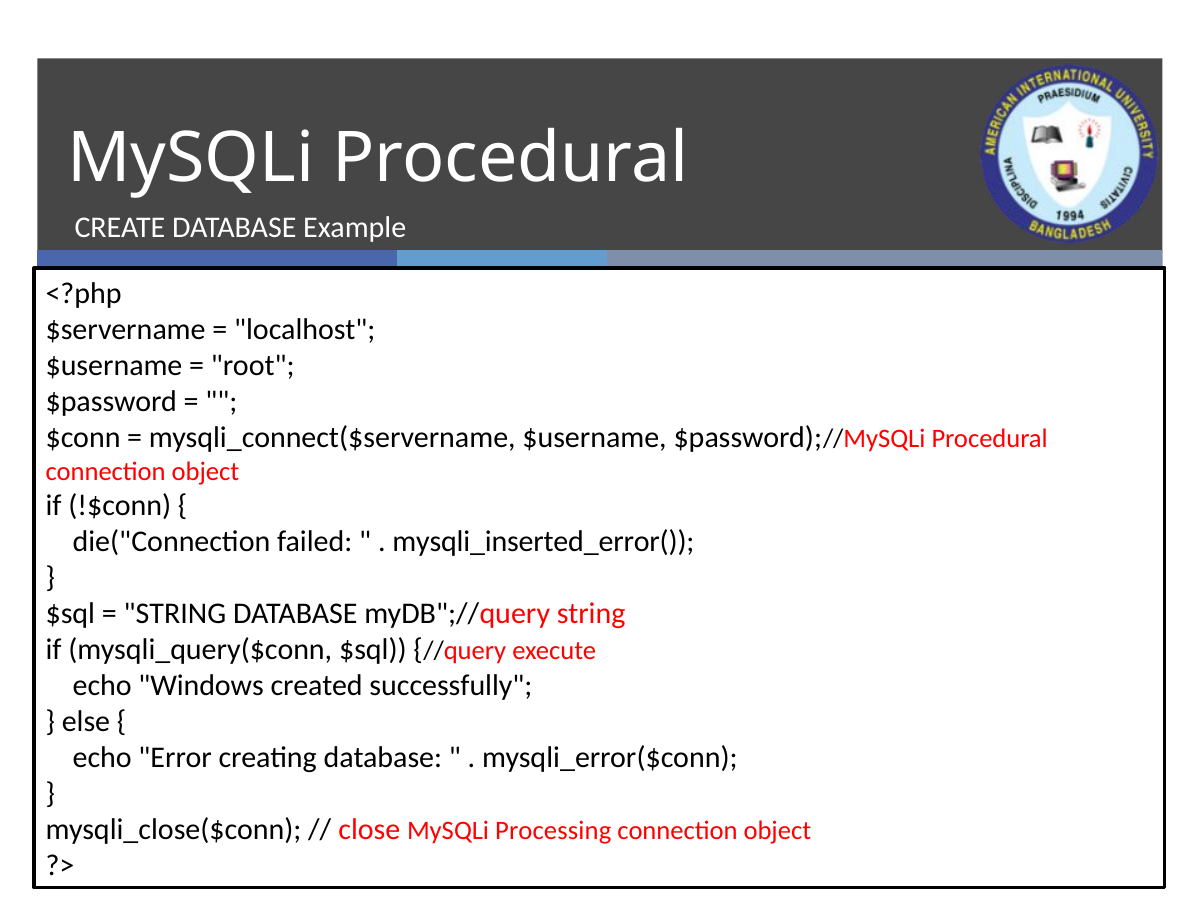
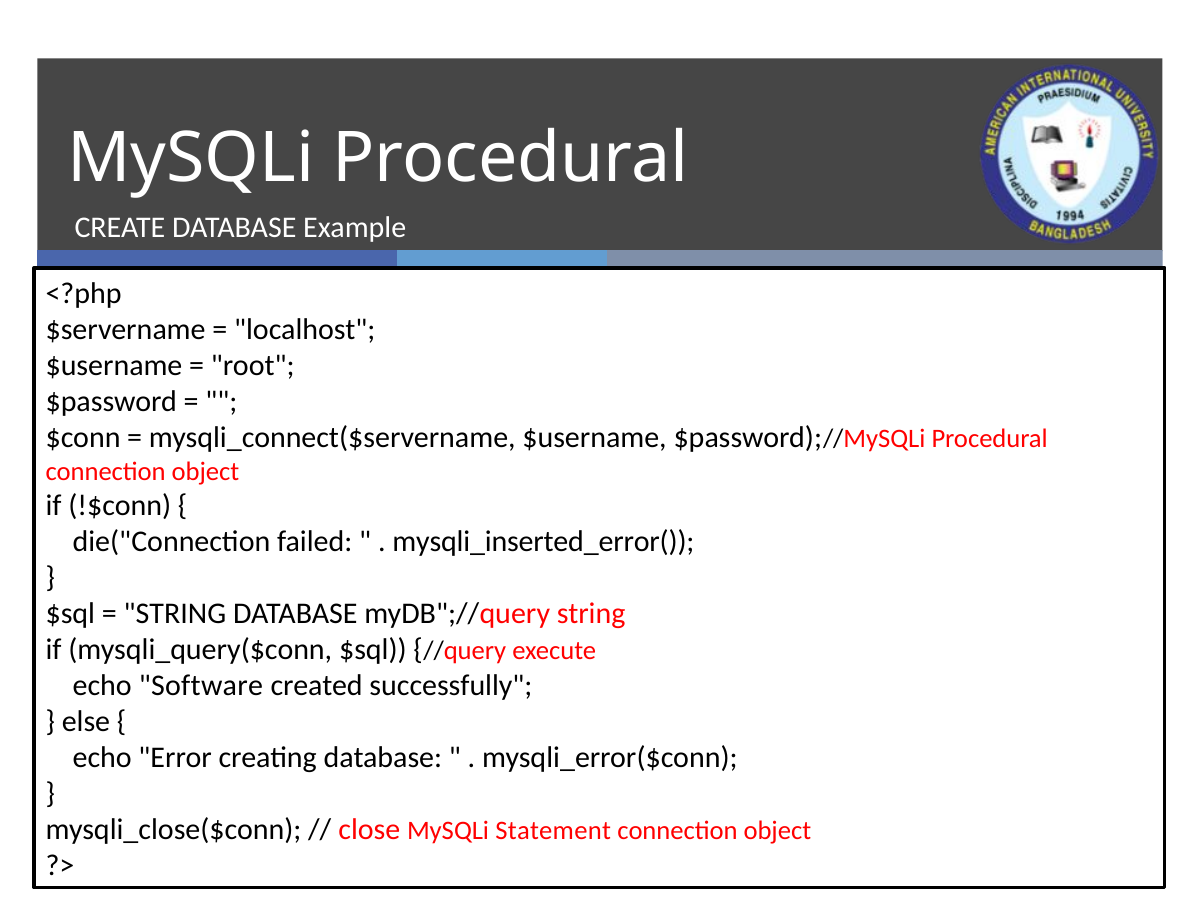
Windows: Windows -> Software (201, 686)
Processing: Processing -> Statement (553, 831)
